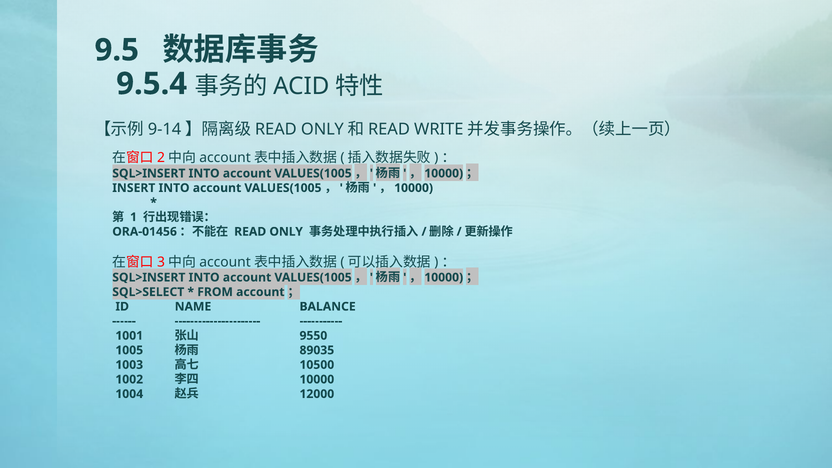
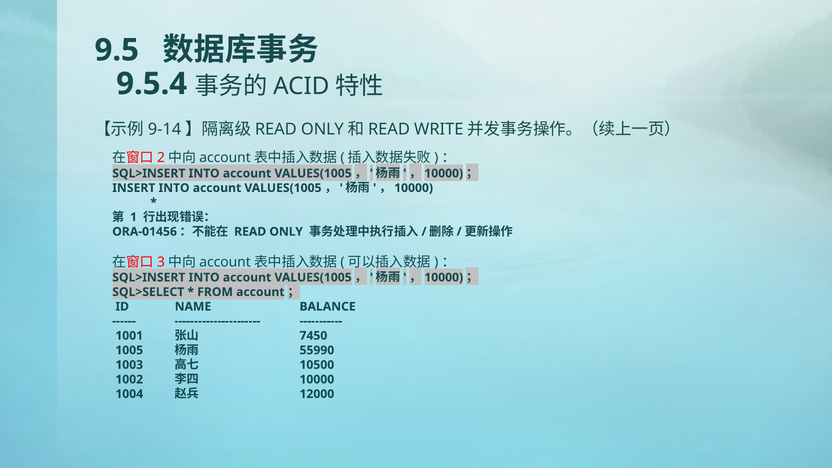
9550: 9550 -> 7450 (313, 336)
89035: 89035 -> 55990 (317, 350)
